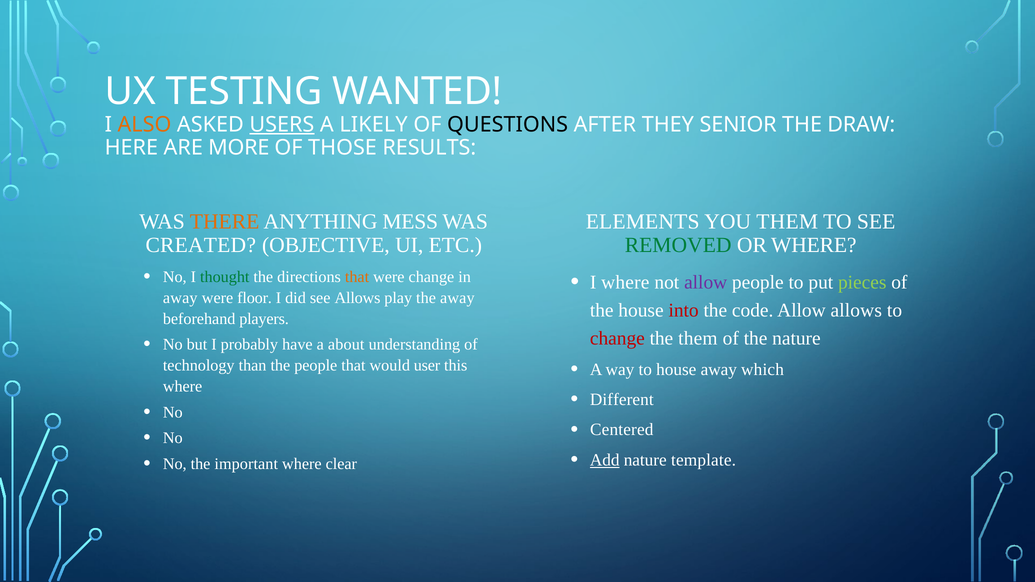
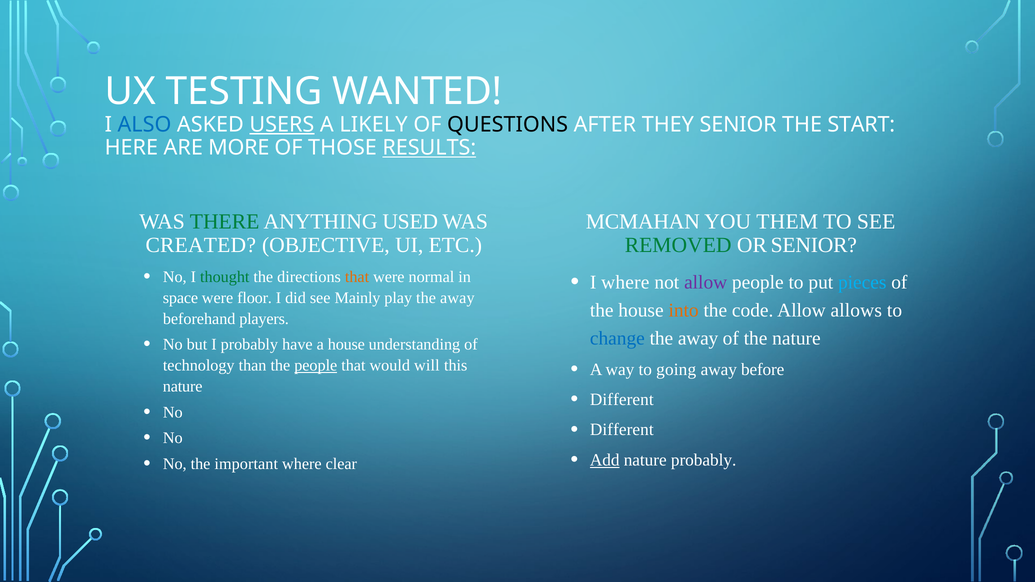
ALSO colour: orange -> blue (144, 124)
DRAW: DRAW -> START (861, 124)
RESULTS underline: none -> present (429, 148)
THERE colour: orange -> green (225, 222)
MESS: MESS -> USED (410, 222)
ELEMENTS: ELEMENTS -> MCMAHAN (643, 222)
OR WHERE: WHERE -> SENIOR (814, 245)
were change: change -> normal (431, 277)
pieces colour: light green -> light blue (862, 282)
away: away -> space (180, 298)
see Allows: Allows -> Mainly (357, 298)
into colour: red -> orange (684, 310)
change colour: red -> blue (617, 338)
them: them -> away (698, 338)
a about: about -> house (346, 345)
people underline: none -> present (316, 366)
user: user -> will (427, 366)
to house: house -> going (676, 370)
which: which -> before (763, 370)
where: where -> nature (183, 387)
Centered: Centered -> Different (622, 430)
nature template: template -> probably (704, 460)
